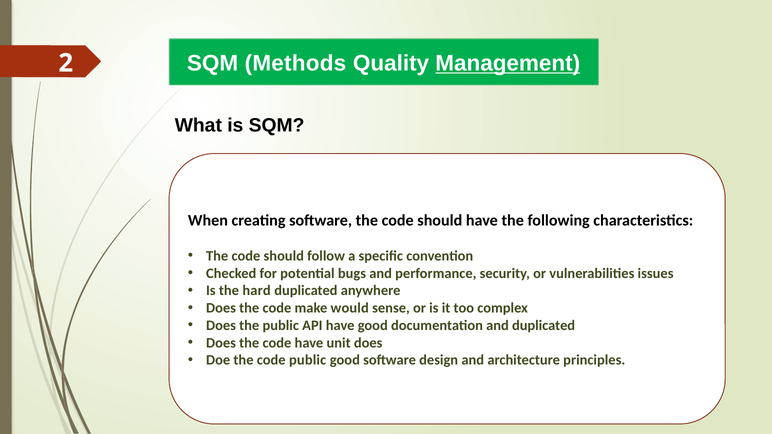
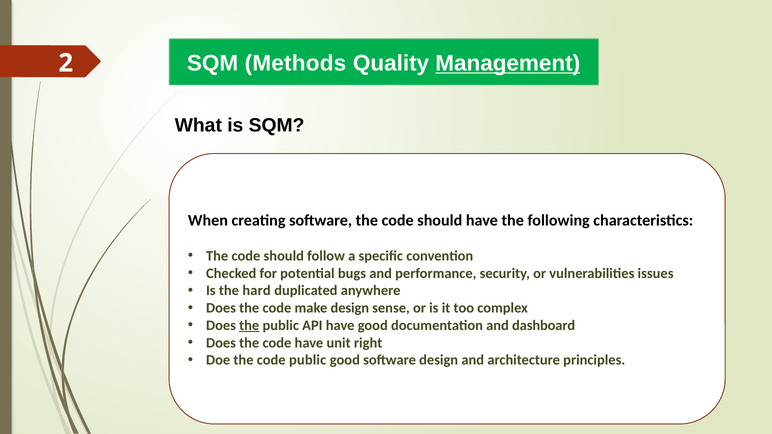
make would: would -> design (350, 308)
the underline: none -> present (249, 326)
and duplicated: duplicated -> dashboard (544, 326)
unit does: does -> right (368, 343)
